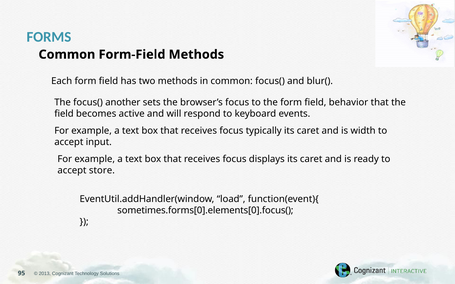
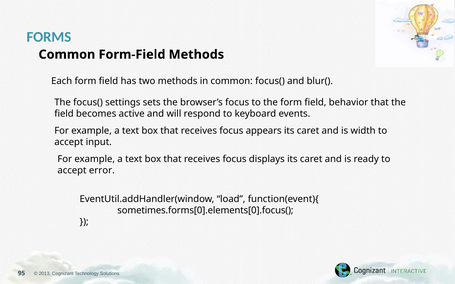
another: another -> settings (123, 102)
typically: typically -> appears (264, 131)
store: store -> error (102, 171)
